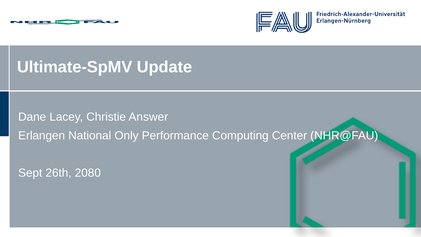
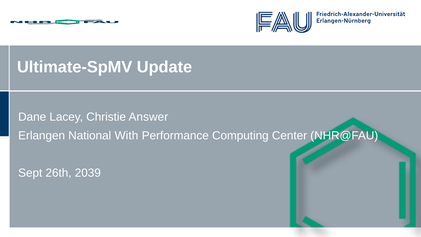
Only: Only -> With (126, 135)
2080: 2080 -> 2039 (88, 173)
